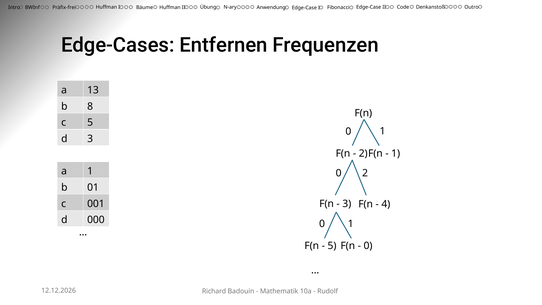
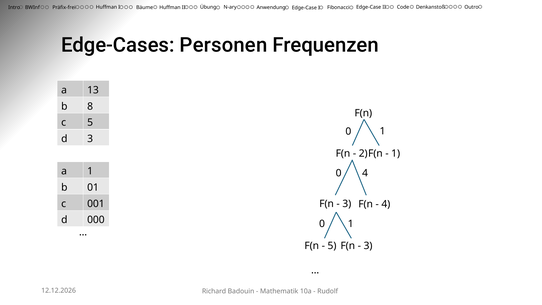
Entfernen: Entfernen -> Personen (223, 45)
0 2: 2 -> 4 (365, 173)
0: 0 -> 3 (368, 246)
